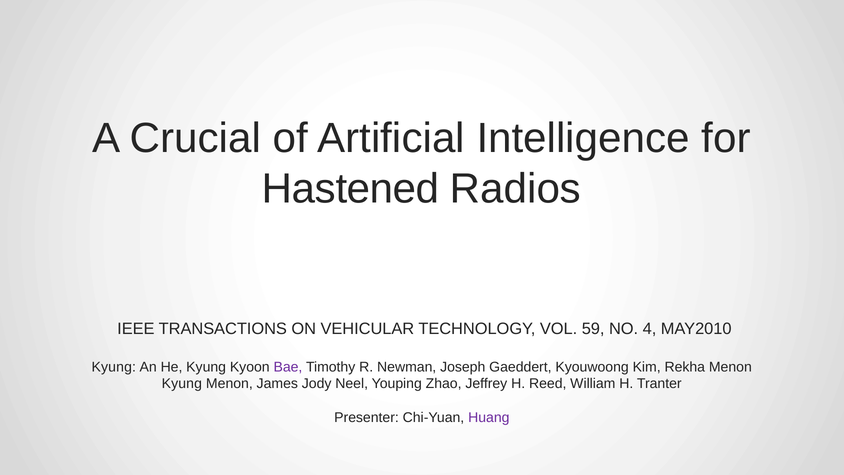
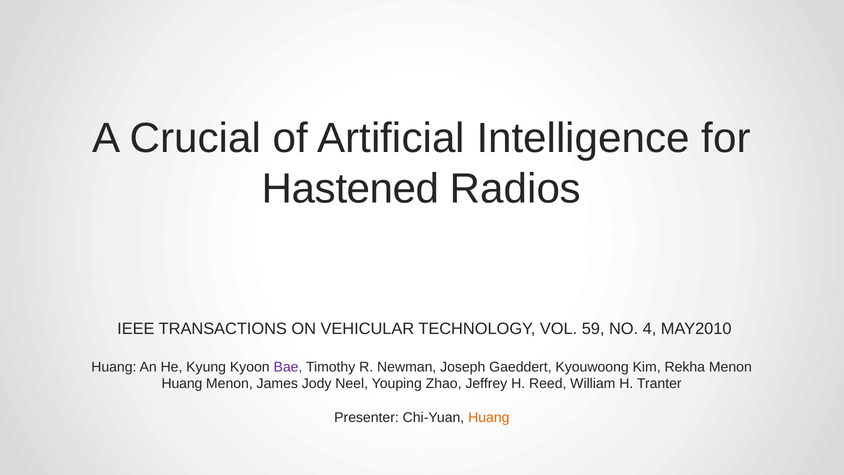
Kyung: Kyung -> Huang (114, 367)
Kyung: Kyung -> Huang (182, 384)
Huang colour: purple -> orange (489, 417)
